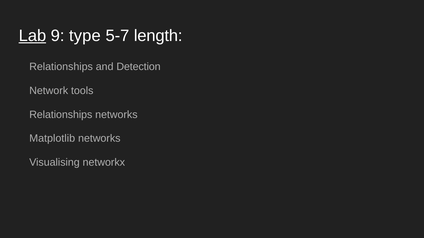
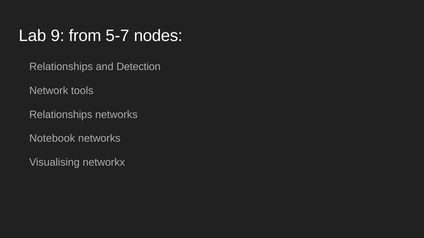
Lab underline: present -> none (32, 36)
type: type -> from (85, 36)
length: length -> nodes (158, 36)
Matplotlib: Matplotlib -> Notebook (52, 139)
